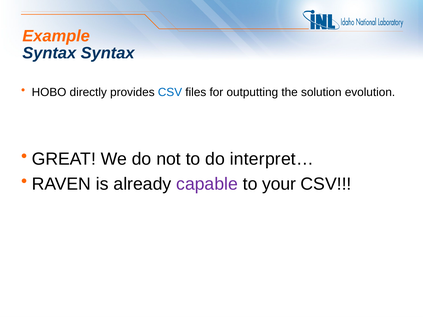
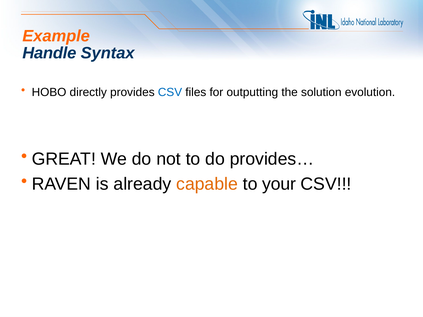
Syntax: Syntax -> Handle (49, 53)
interpret…: interpret… -> provides… (272, 159)
capable colour: purple -> orange (207, 184)
